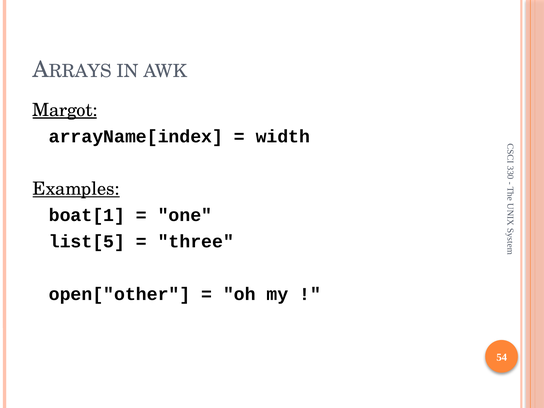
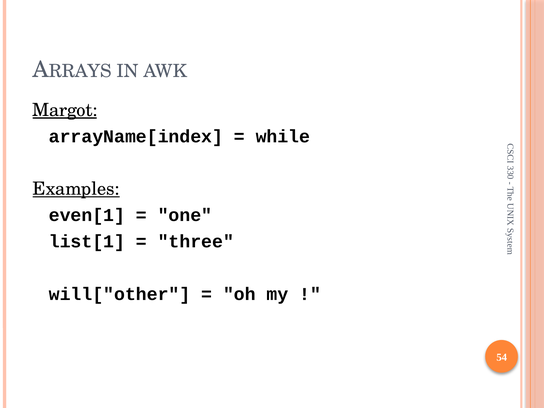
width: width -> while (283, 136)
boat[1: boat[1 -> even[1 (87, 215)
list[5: list[5 -> list[1 (87, 242)
open["other: open["other -> will["other (120, 294)
